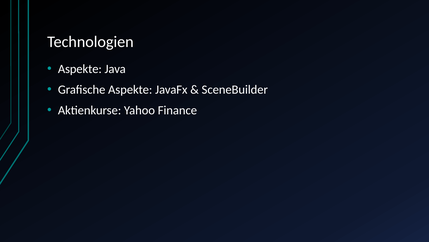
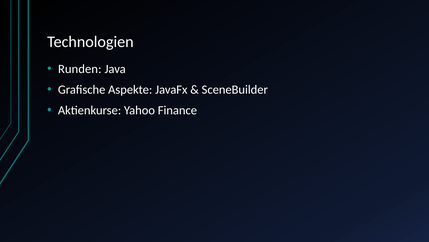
Aspekte: Aspekte -> Runden (80, 69)
